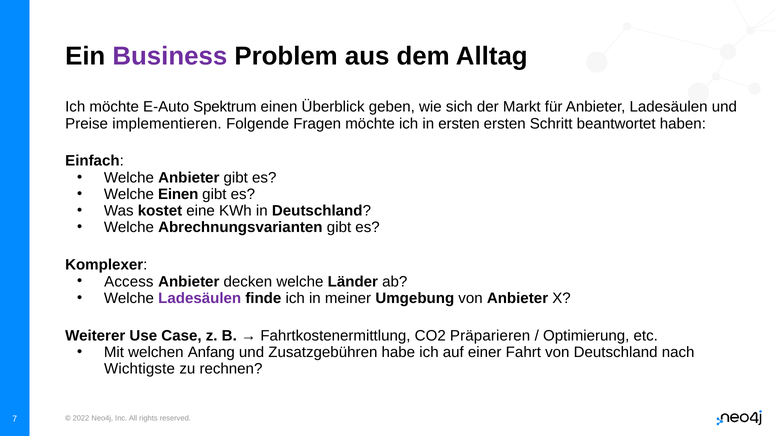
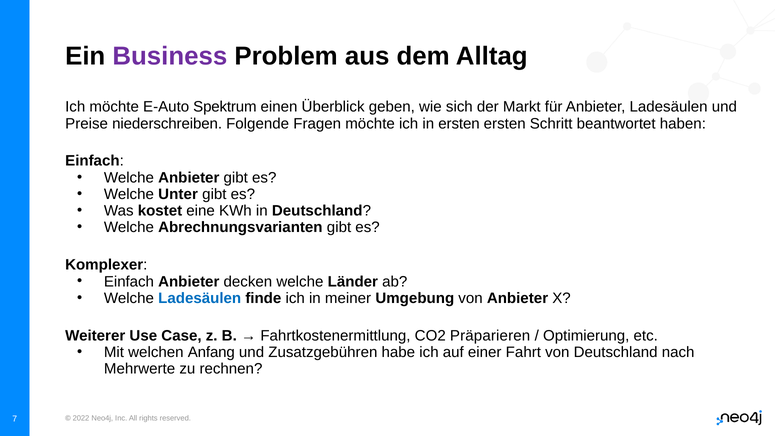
implementieren: implementieren -> niederschreiben (167, 124)
Welche Einen: Einen -> Unter (178, 194)
Access: Access -> Einfach (129, 282)
Ladesäulen colour: purple -> blue (200, 298)
Wichtigste: Wichtigste -> Mehrwerte (140, 369)
